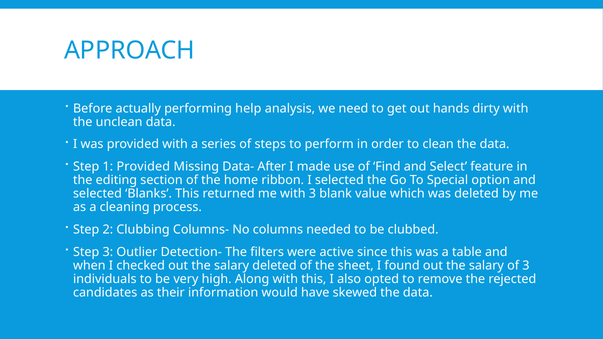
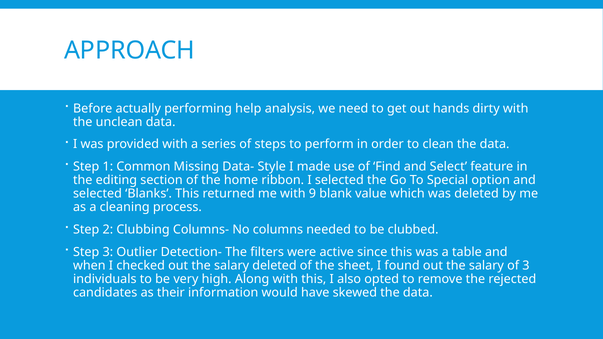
1 Provided: Provided -> Common (143, 167)
After: After -> Style (272, 167)
with 3: 3 -> 9 (312, 194)
